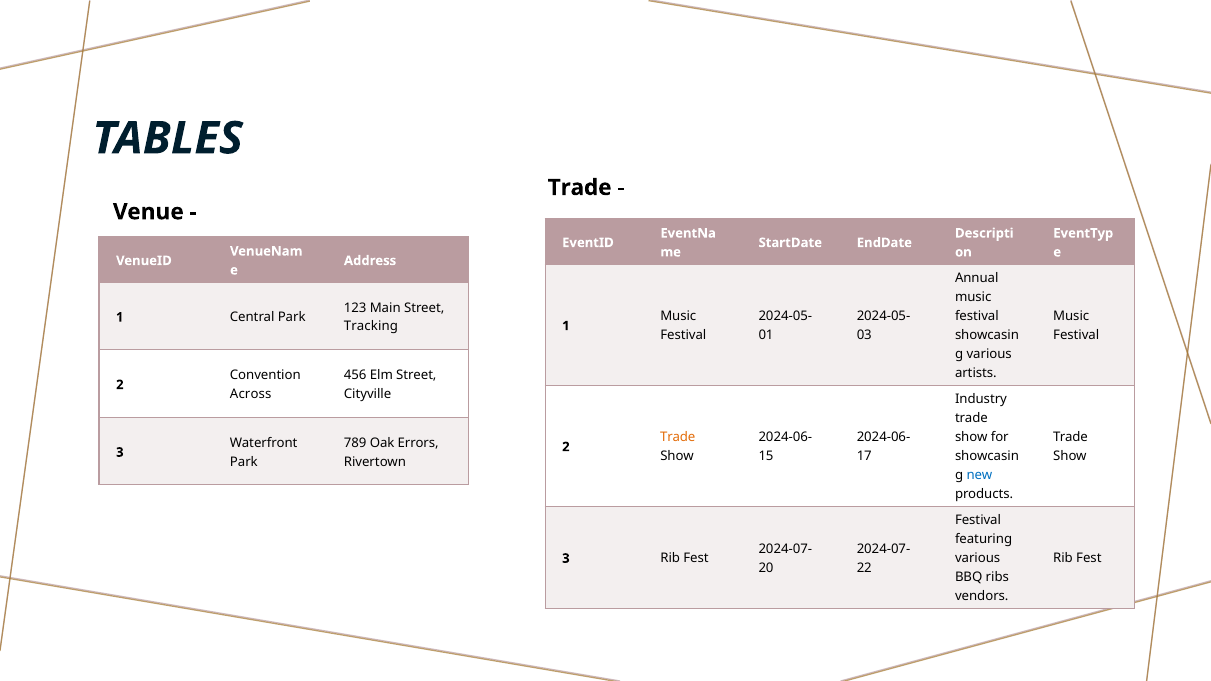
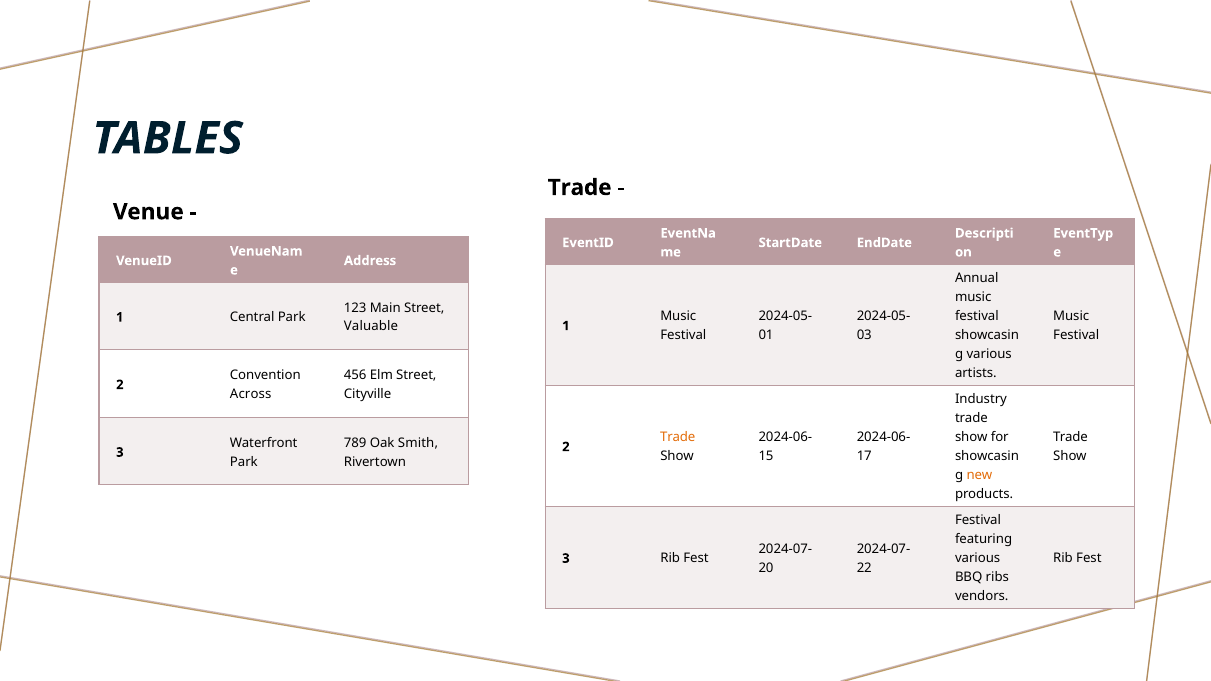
Tracking: Tracking -> Valuable (371, 327)
Errors: Errors -> Smith (418, 443)
new colour: blue -> orange (979, 475)
